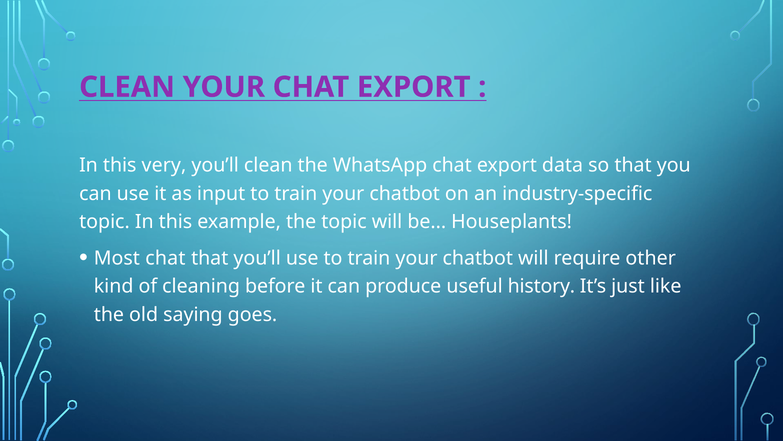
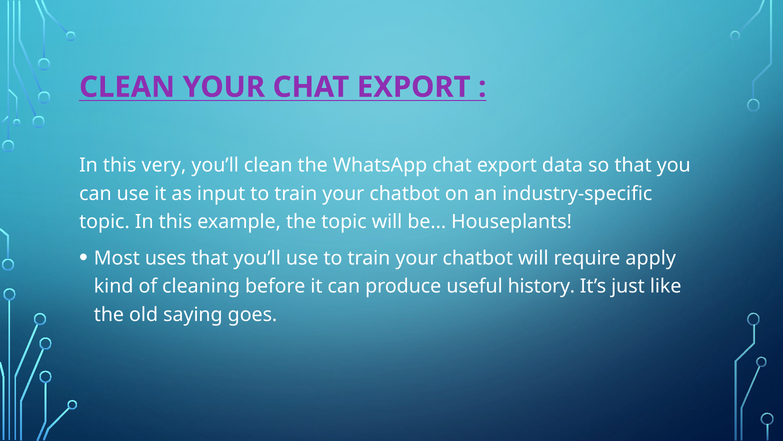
Most chat: chat -> uses (166, 258)
other: other -> apply (651, 258)
